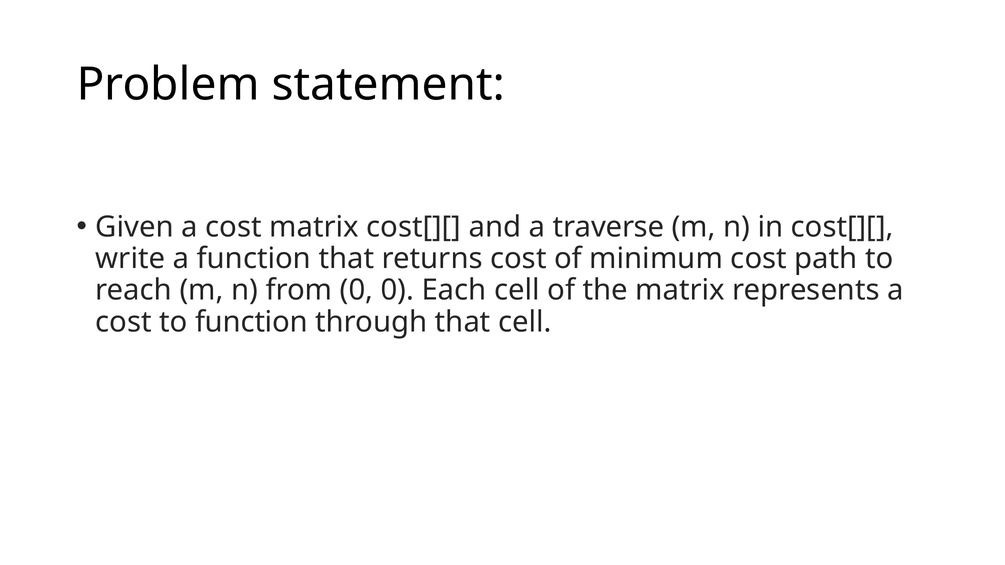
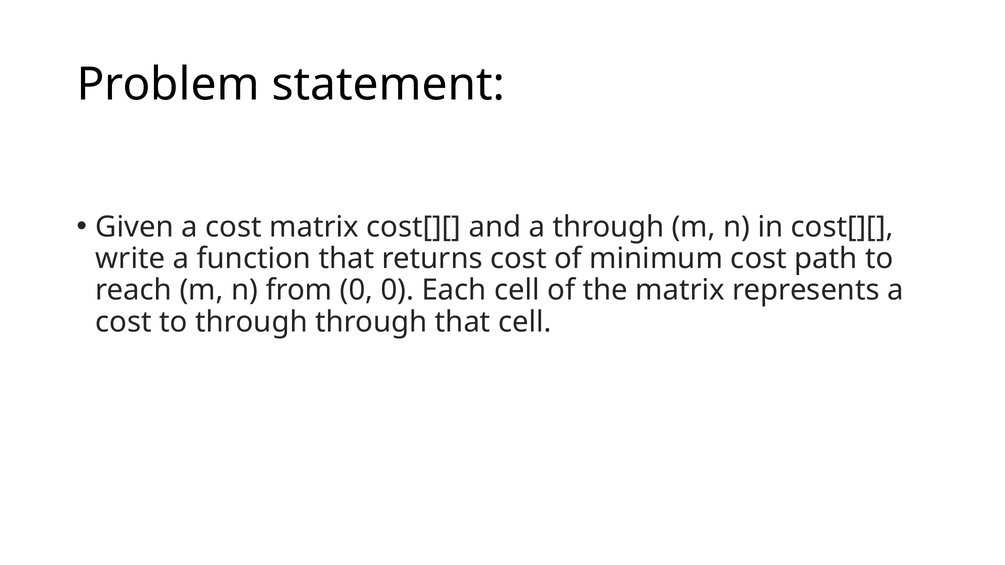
a traverse: traverse -> through (608, 227)
to function: function -> through (251, 322)
